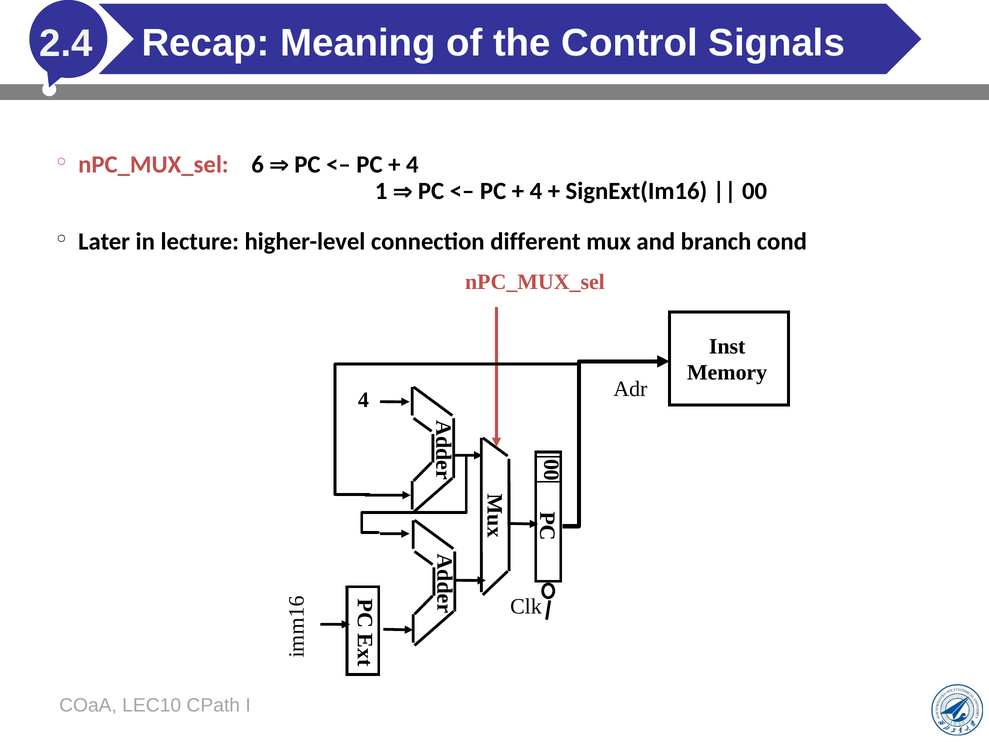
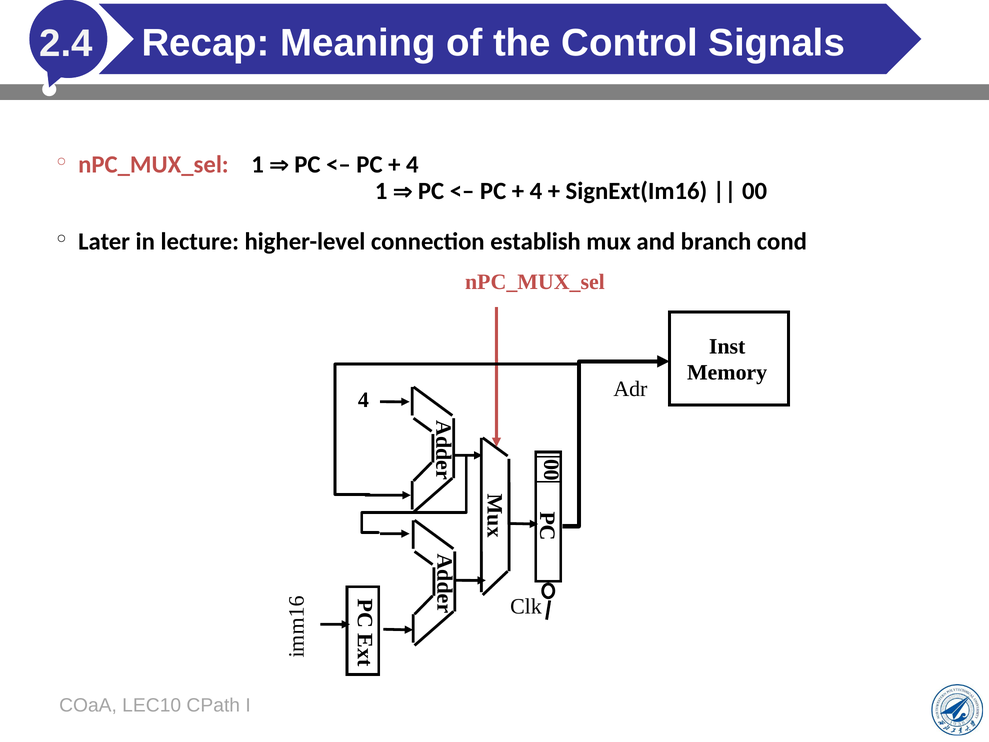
nPC_MUX_sel 6: 6 -> 1 (258, 164)
different: different -> establish (536, 241)
